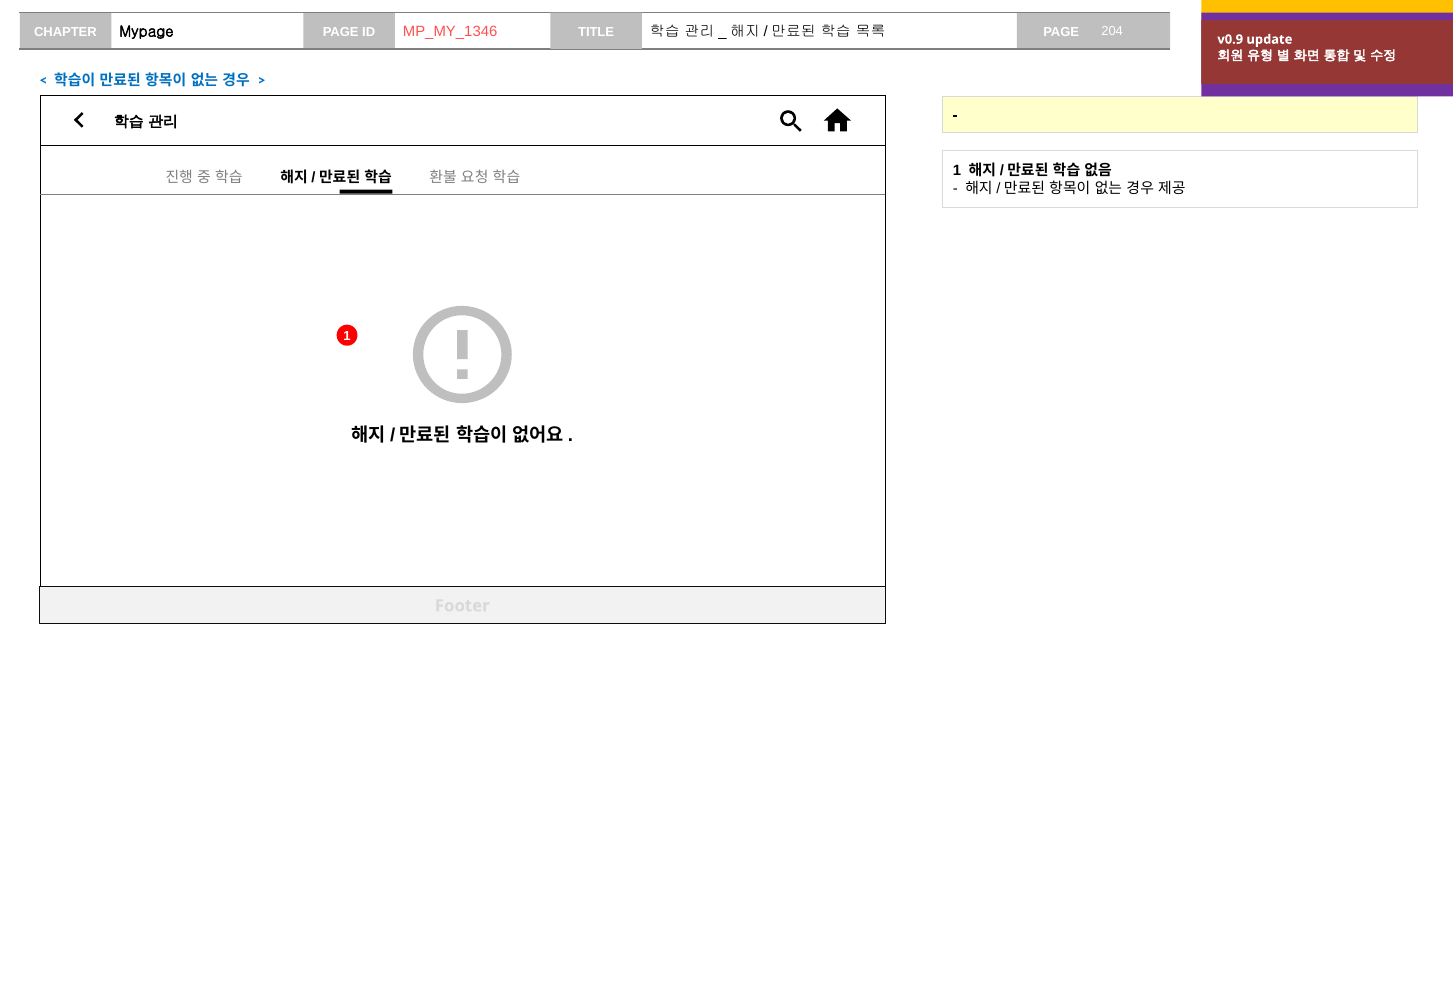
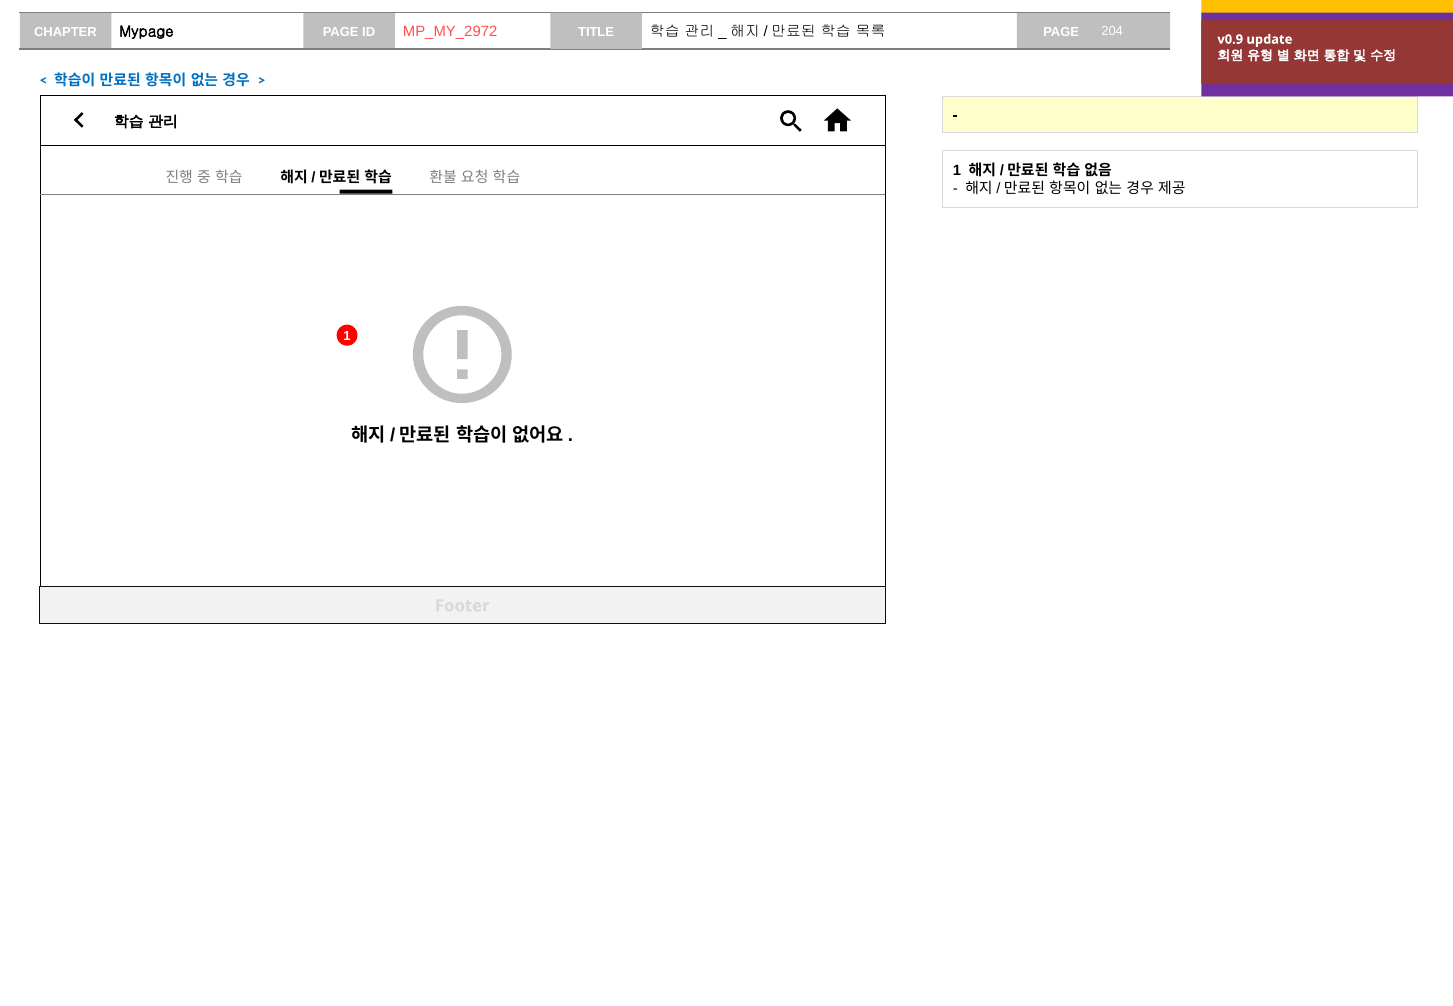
MP_MY_1346: MP_MY_1346 -> MP_MY_2972 (450, 32)
